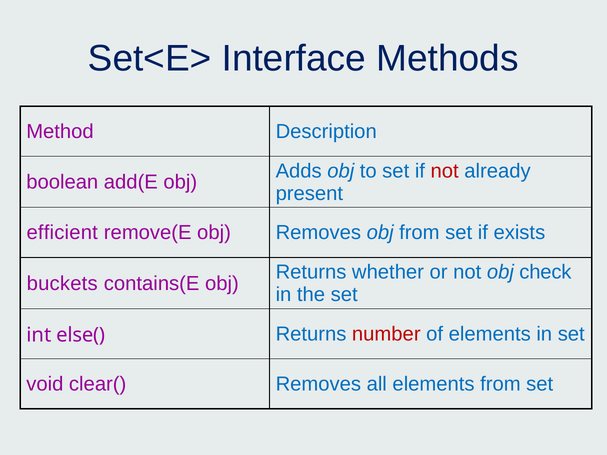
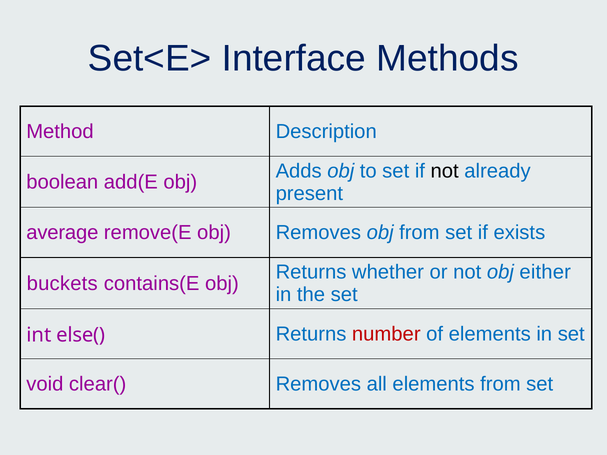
not colour: red -> black (445, 171)
efficient: efficient -> average (62, 233)
check: check -> either (545, 272)
